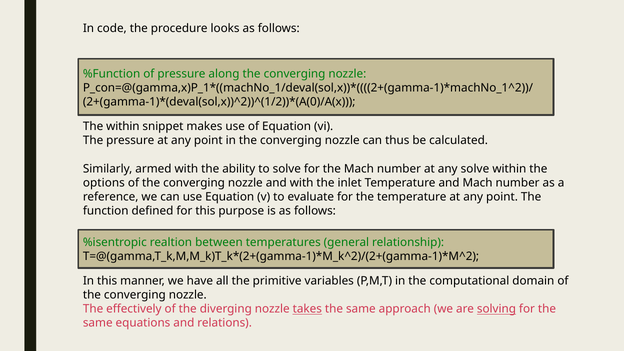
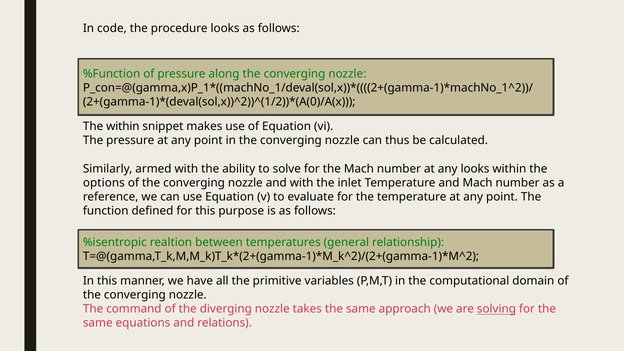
any solve: solve -> looks (475, 169)
effectively: effectively -> command (134, 309)
takes underline: present -> none (307, 309)
